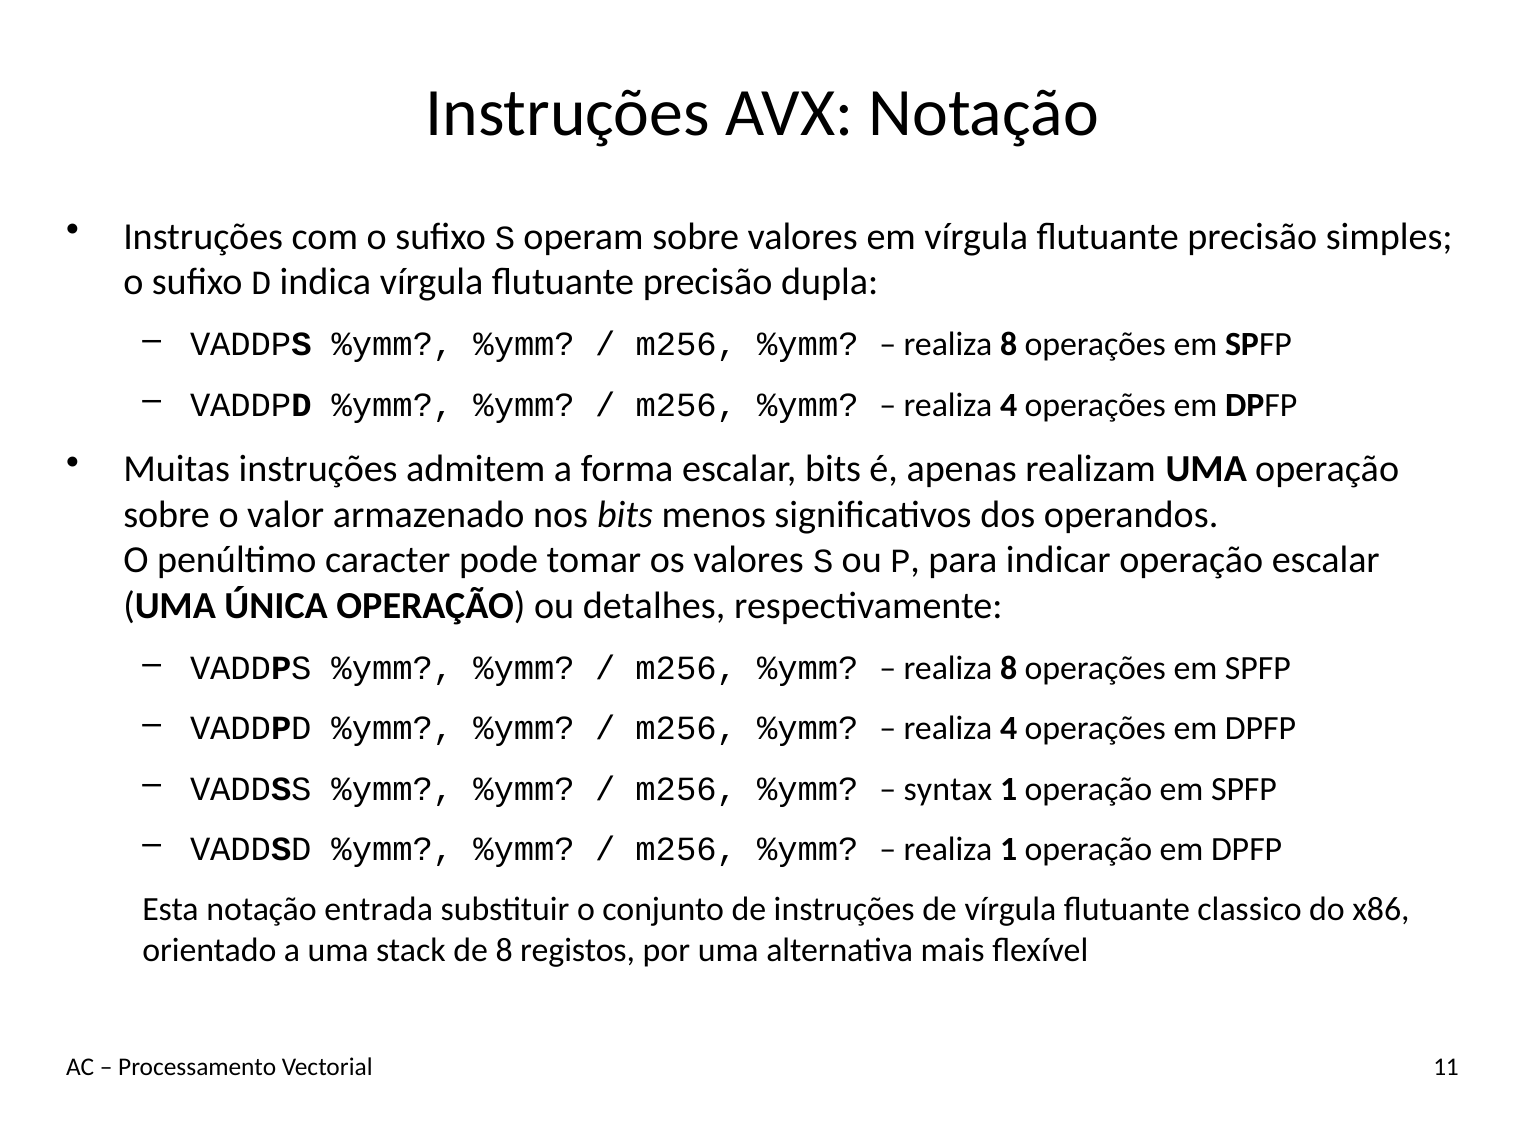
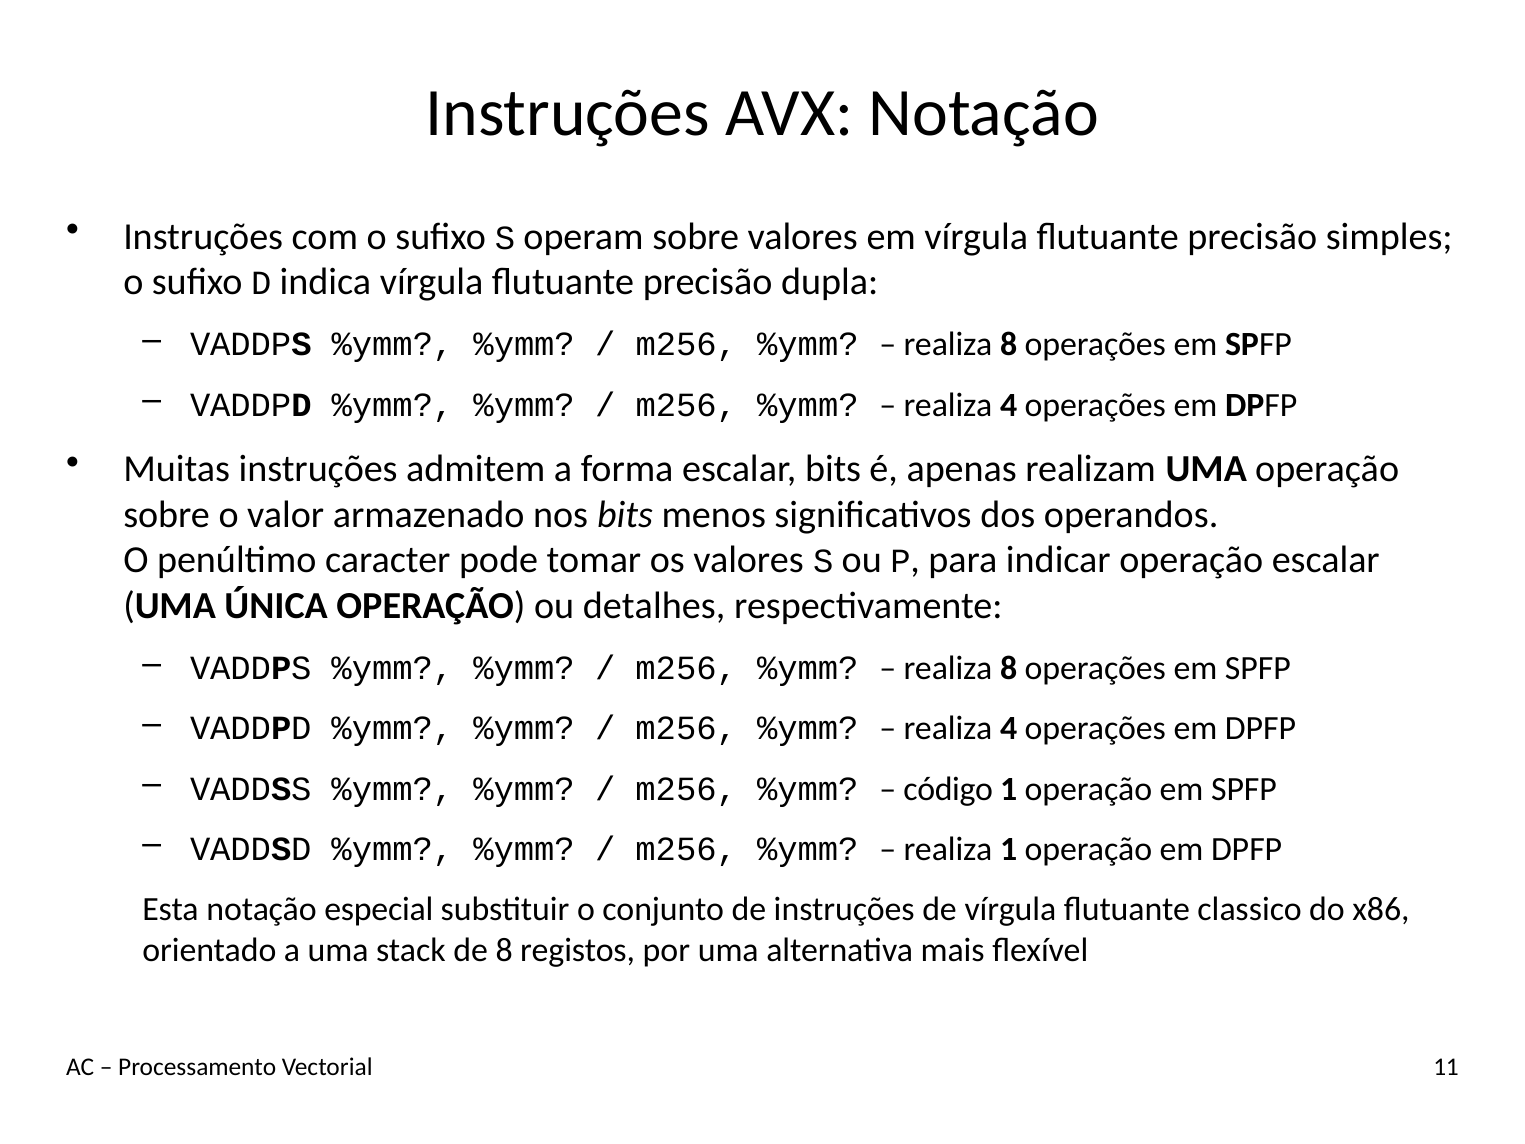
syntax: syntax -> código (948, 789)
entrada: entrada -> especial (379, 909)
